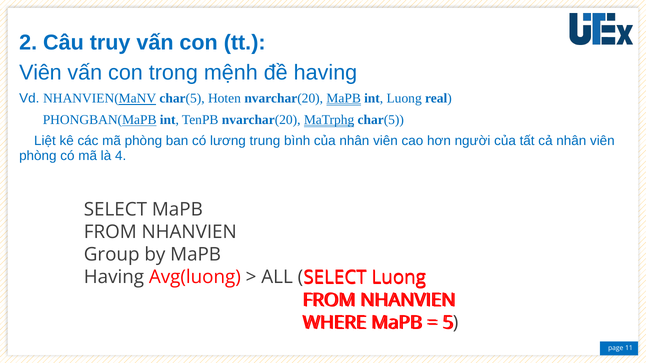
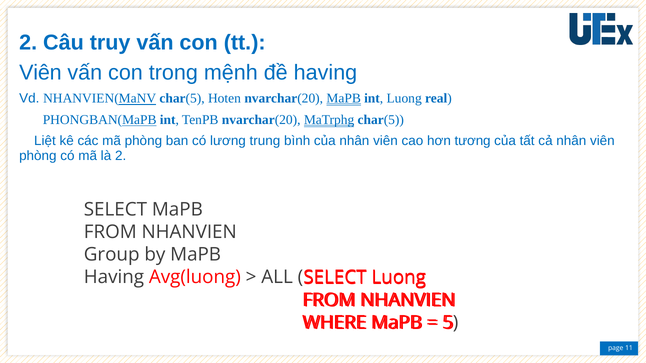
người: người -> tương (473, 141)
là 4: 4 -> 2 (121, 156)
